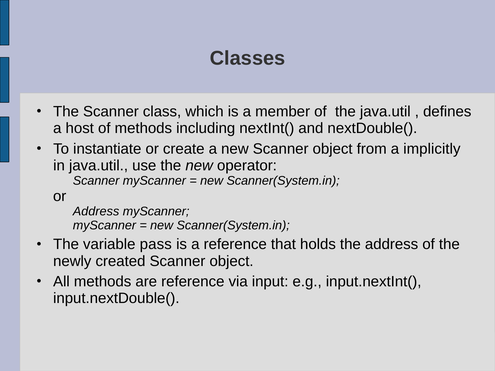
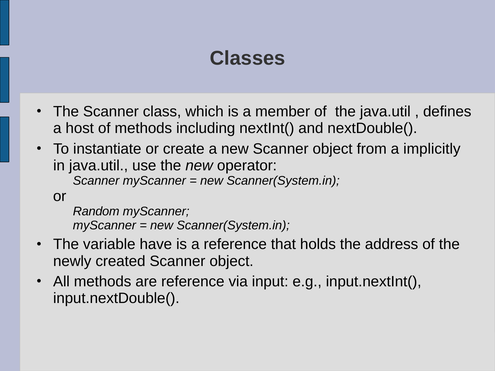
Address: Address -> Random (96, 212)
pass: pass -> have (156, 245)
